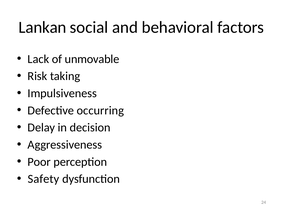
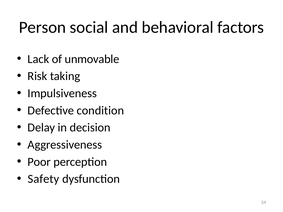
Lankan: Lankan -> Person (42, 27)
occurring: occurring -> condition (100, 111)
